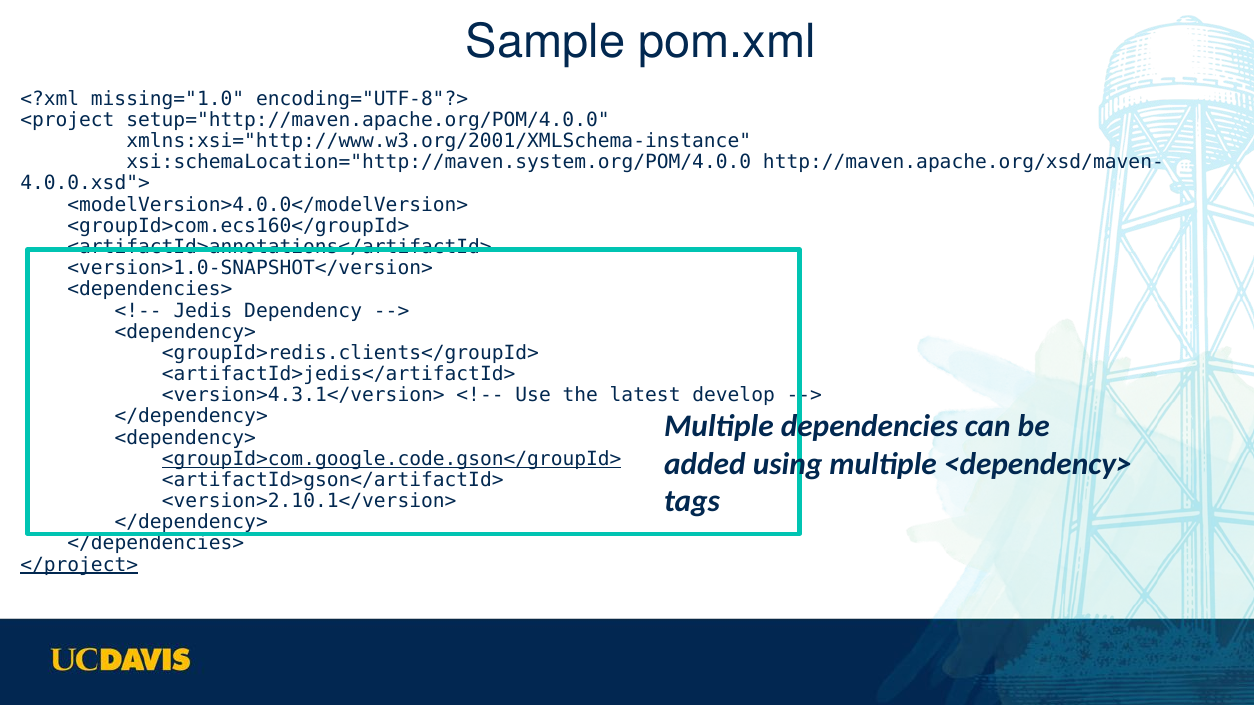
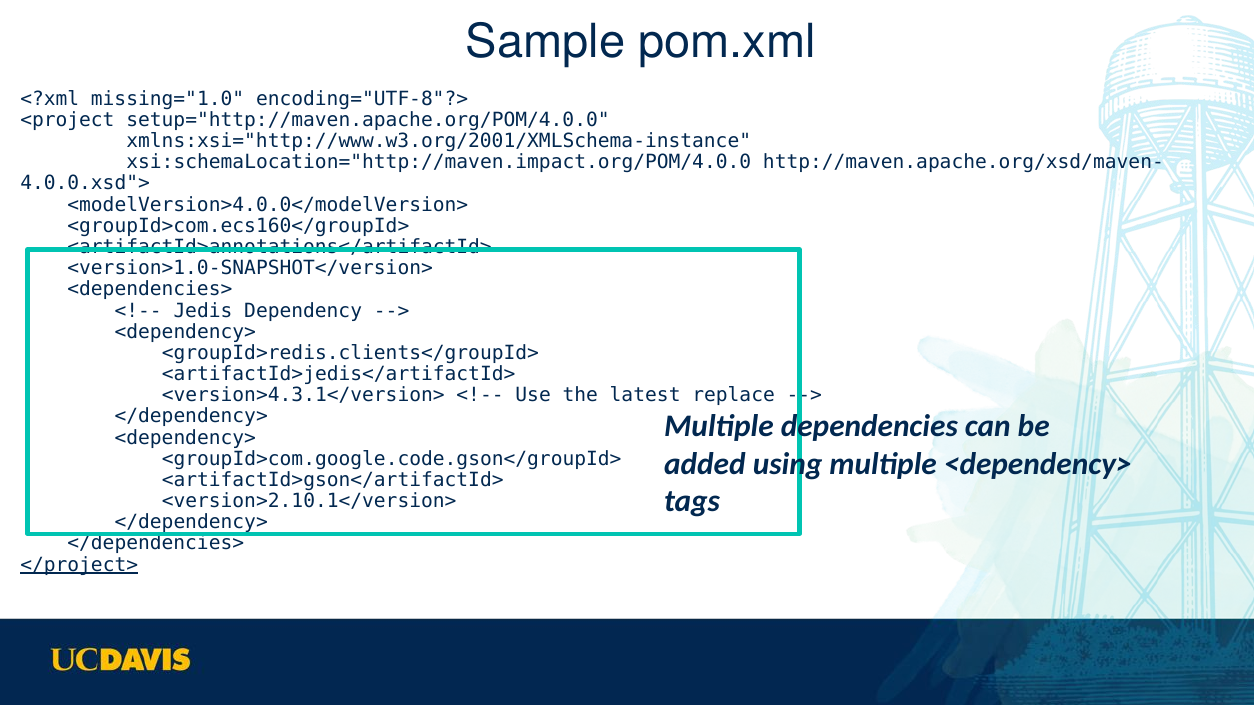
xsi:schemaLocation="http://maven.system.org/POM/4.0.0: xsi:schemaLocation="http://maven.system.org/POM/4.0.0 -> xsi:schemaLocation="http://maven.impact.org/POM/4.0.0 (439, 162)
develop: develop -> replace (734, 395)
<groupId>com.google.code.gson</groupId> underline: present -> none (392, 459)
